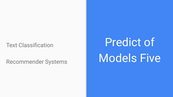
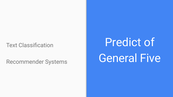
Models: Models -> General (118, 58)
